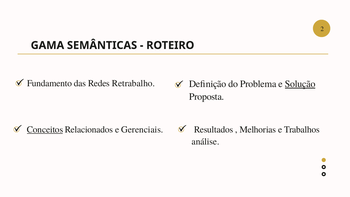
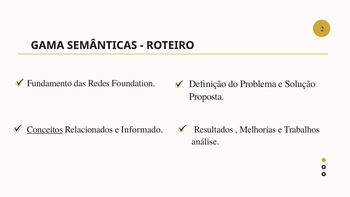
Retrabalho: Retrabalho -> Foundation (133, 83)
Solução underline: present -> none (300, 84)
Gerenciais: Gerenciais -> Informado (142, 130)
